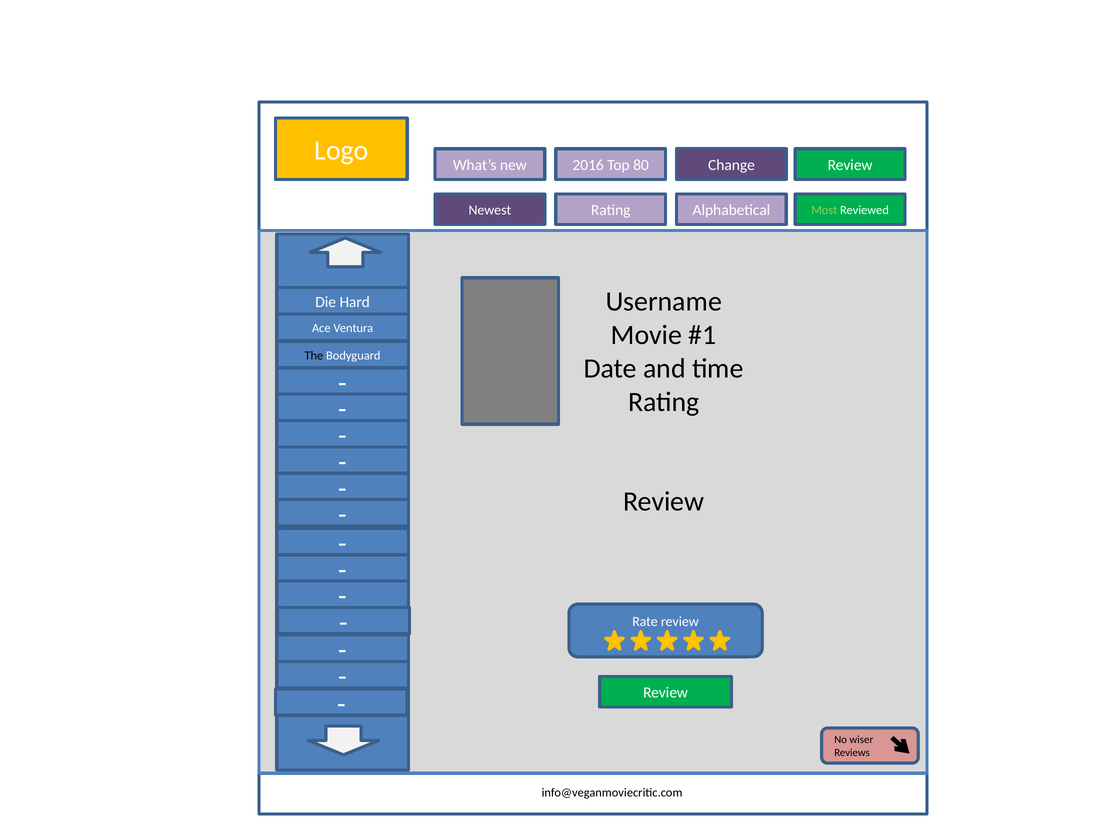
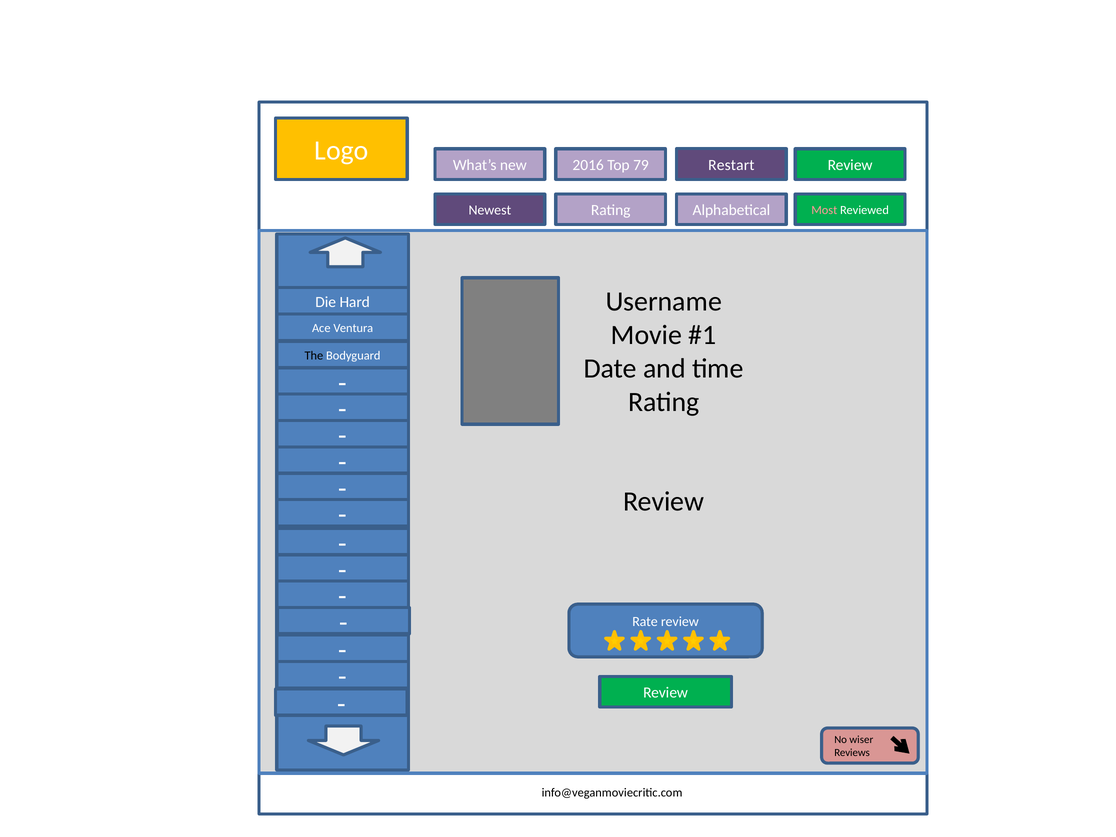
80: 80 -> 79 (641, 165)
Change: Change -> Restart (731, 165)
Most colour: light green -> pink (824, 210)
